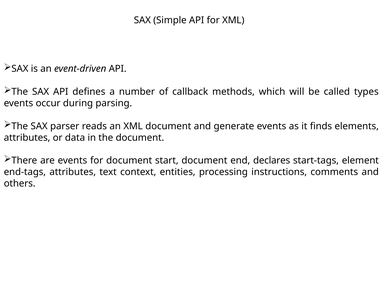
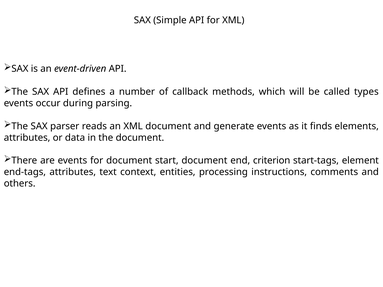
declares: declares -> criterion (272, 161)
